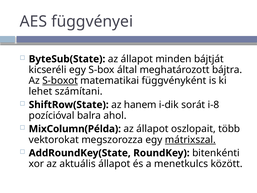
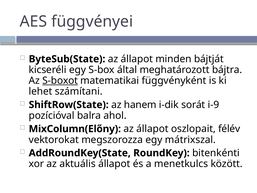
i-8: i-8 -> i-9 (214, 105)
MixColumn(Példa: MixColumn(Példa -> MixColumn(Előny (75, 129)
több: több -> félév (229, 129)
mátrixszal underline: present -> none (190, 140)
